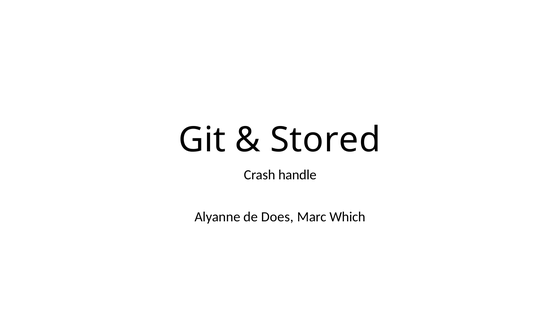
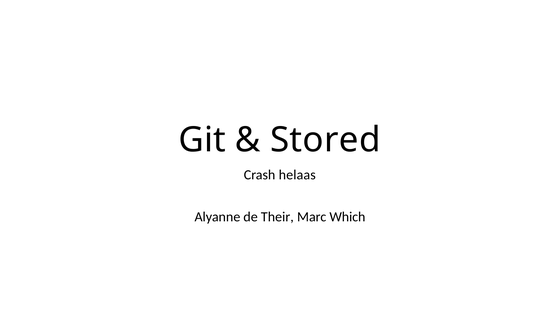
handle: handle -> helaas (297, 175)
Does: Does -> Their (277, 217)
